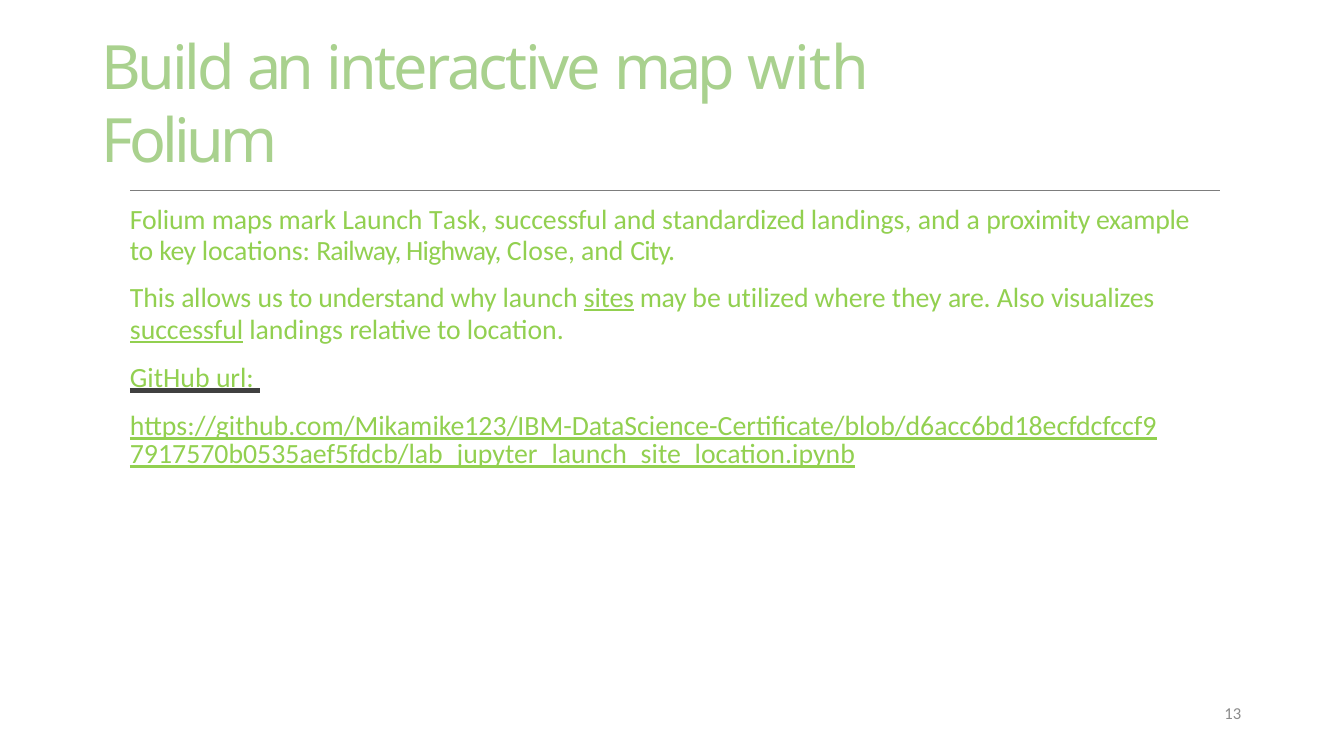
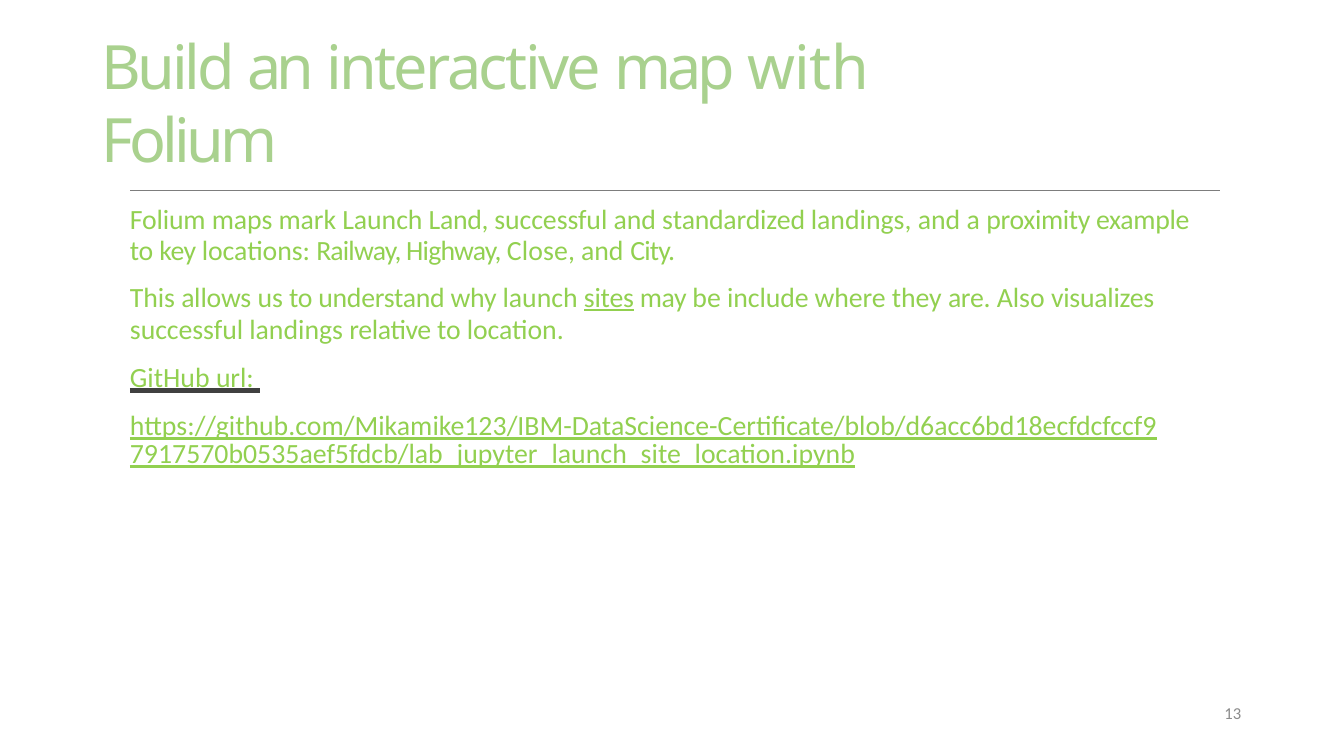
Task: Task -> Land (459, 220)
utilized: utilized -> include (768, 298)
successful underline: present -> none (187, 330)
